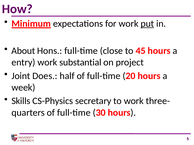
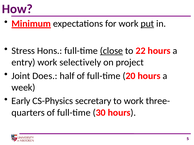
About: About -> Stress (23, 51)
close underline: none -> present (111, 51)
45: 45 -> 22 (141, 51)
substantial: substantial -> selectively (80, 62)
Skills: Skills -> Early (21, 101)
